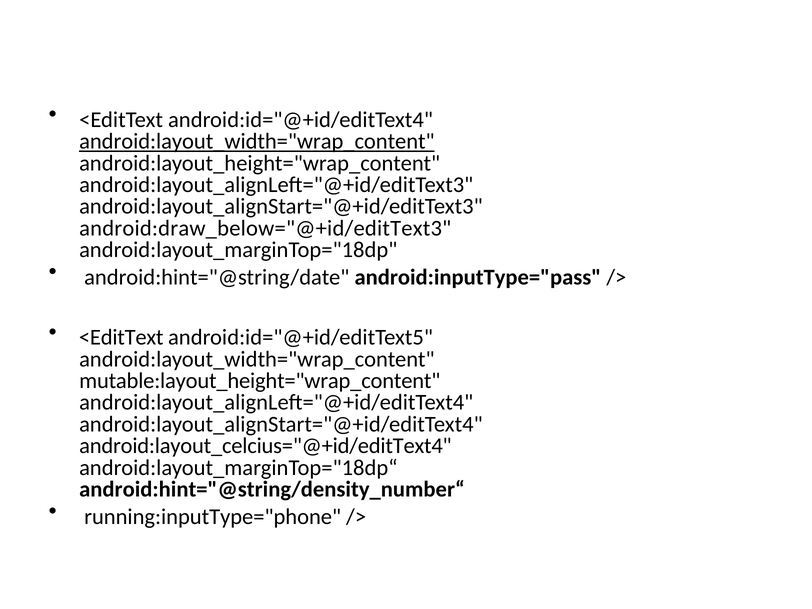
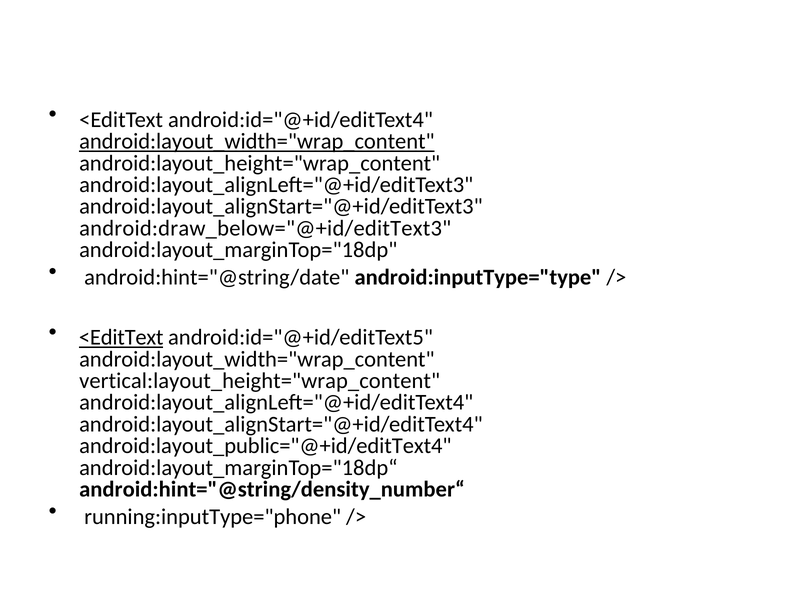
android:inputType="pass: android:inputType="pass -> android:inputType="type (478, 277)
<EditText underline: none -> present (121, 338)
mutable:layout_height="wrap_content: mutable:layout_height="wrap_content -> vertical:layout_height="wrap_content (260, 381)
android:layout_celcius="@+id/editText4: android:layout_celcius="@+id/editText4 -> android:layout_public="@+id/editText4 (265, 446)
